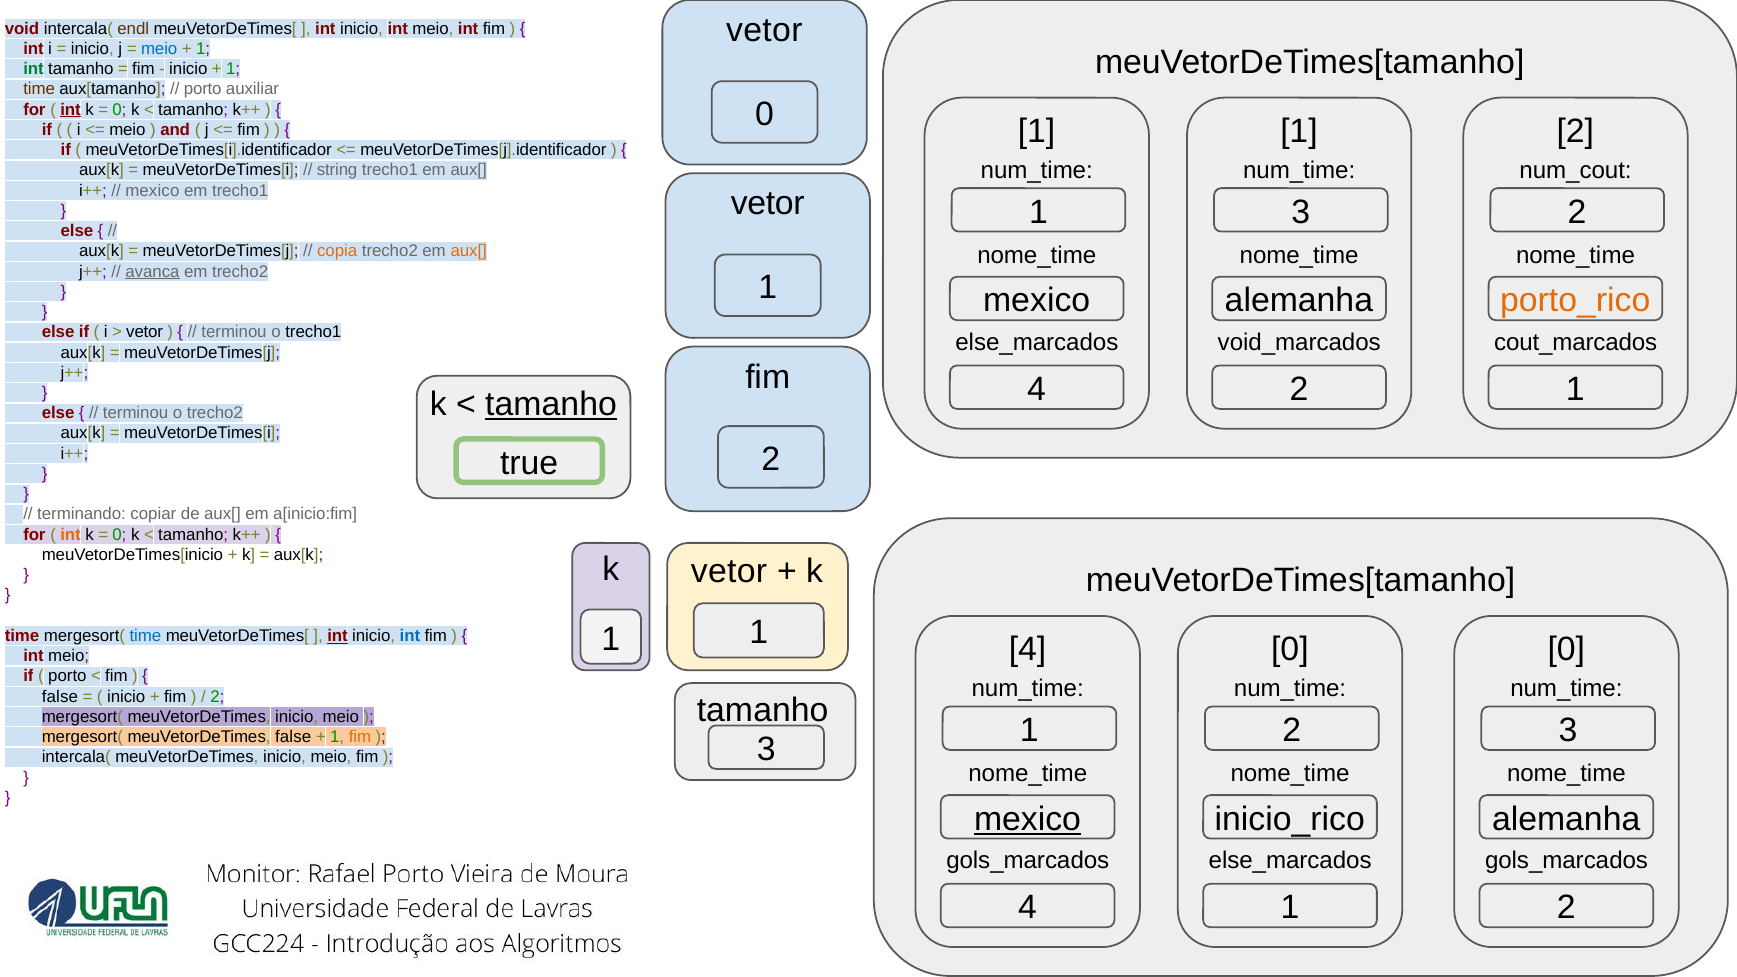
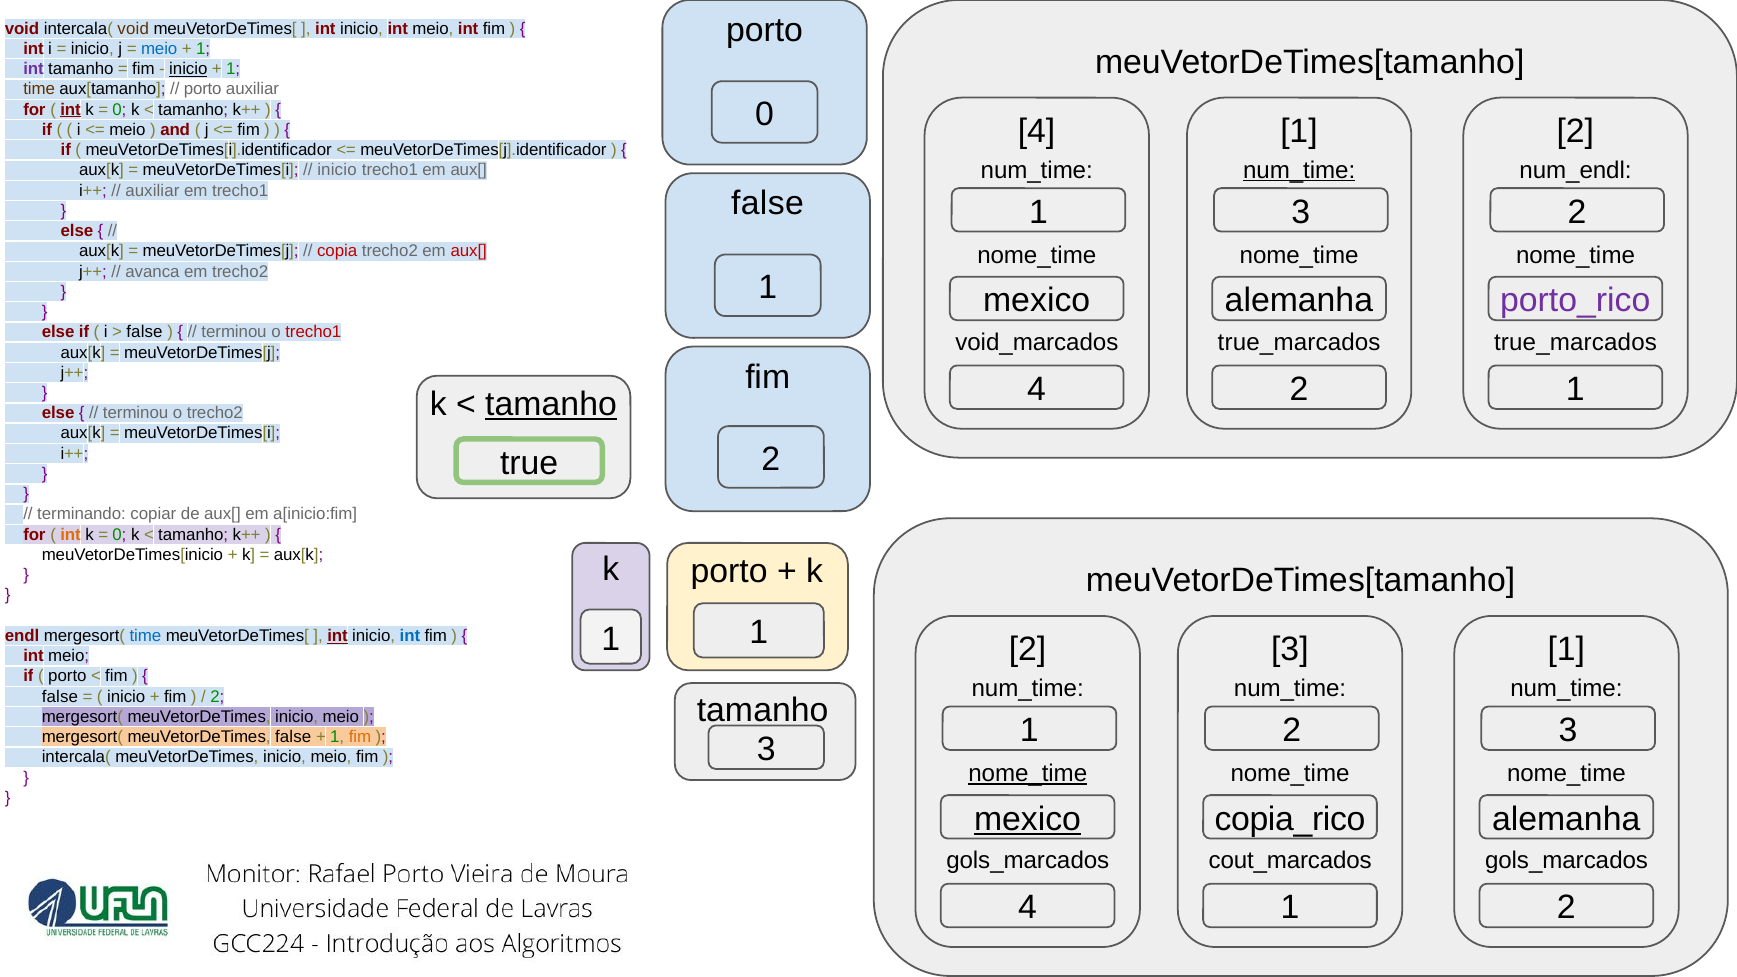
vetor: vetor -> porto (765, 31)
intercala( endl: endl -> void (133, 29)
int colour: green -> purple (34, 69)
inicio underline: none -> present (188, 69)
1: 1 -> 4 (1037, 131)
num_time underline: none -> present (1299, 170)
num_cout: num_cout -> num_endl (1575, 170)
string: string -> inicio (337, 170)
mexico: mexico -> auxiliar (152, 191)
vetor: vetor -> false (767, 204)
copia colour: orange -> red (337, 251)
aux[ colour: orange -> red (469, 251)
avanca underline: present -> none (152, 272)
porto_rico colour: orange -> purple (1575, 301)
vetor: vetor -> false (145, 332)
trecho1 colour: black -> red (313, 332)
else_marcados: else_marcados -> void_marcados (1037, 342)
void_marcados: void_marcados -> true_marcados (1299, 342)
cout_marcados: cout_marcados -> true_marcados (1575, 342)
vetor: vetor -> porto (729, 572)
time: time -> endl (22, 636)
4: 4 -> 2 (1028, 649)
0: 0 -> 3 (1290, 649)
0: 0 -> 1 (1566, 649)
nome_time underline: none -> present (1028, 774)
inicio_rico: inicio_rico -> copia_rico (1290, 819)
else_marcados: else_marcados -> cout_marcados (1290, 861)
